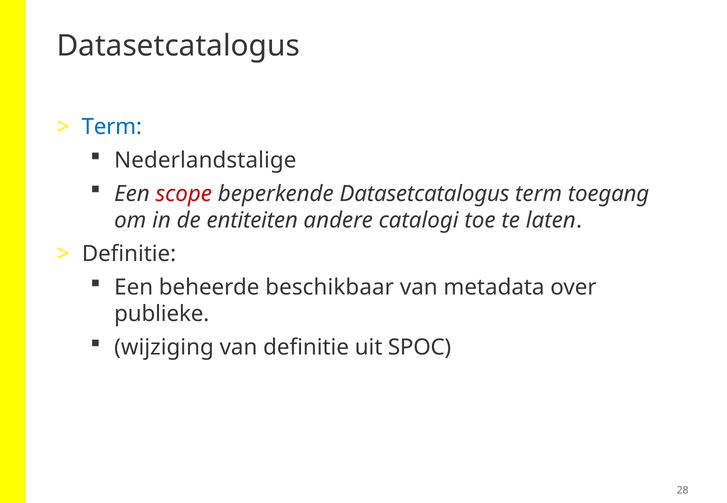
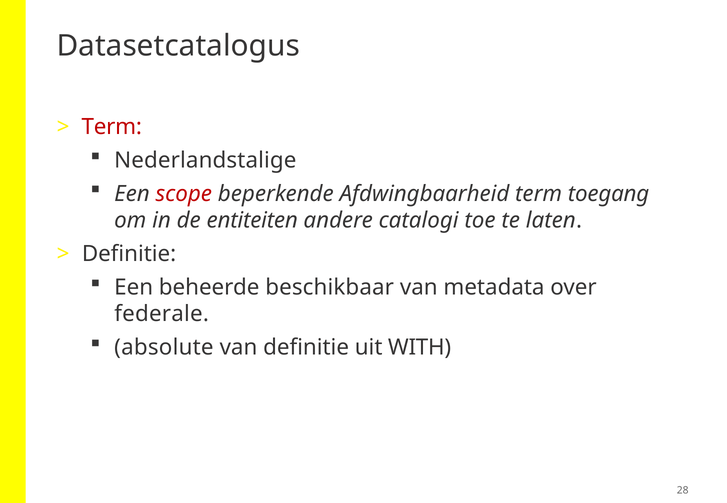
Term colour: blue -> red (112, 127)
beperkende Datasetcatalogus: Datasetcatalogus -> Afdwingbaarheid (424, 194)
publieke: publieke -> federale (162, 314)
wijziging: wijziging -> absolute (164, 348)
SPOC: SPOC -> WITH (420, 348)
